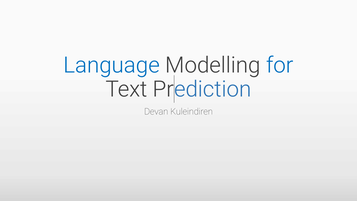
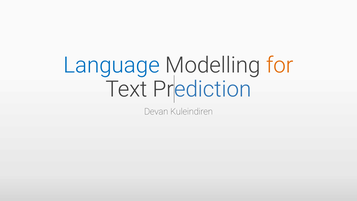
for colour: blue -> orange (280, 65)
